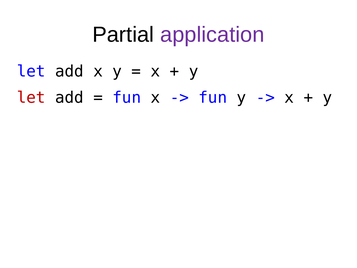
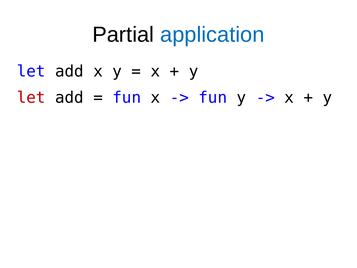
application colour: purple -> blue (212, 35)
